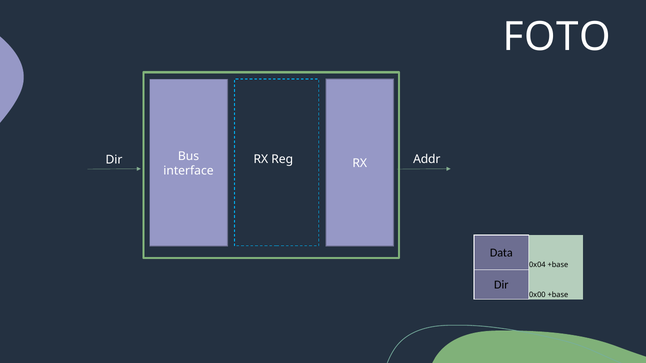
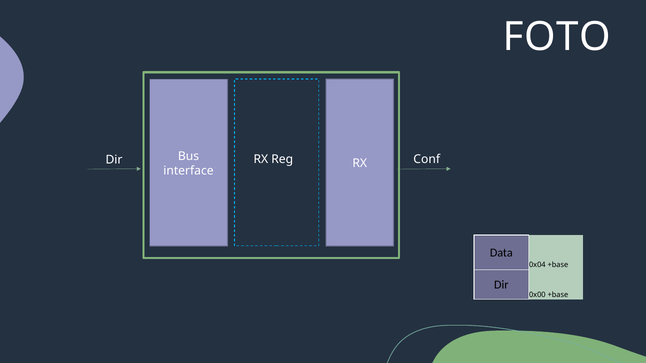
Addr: Addr -> Conf (427, 159)
